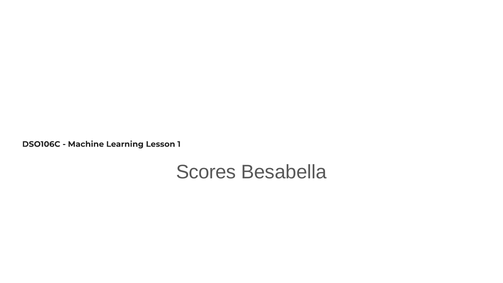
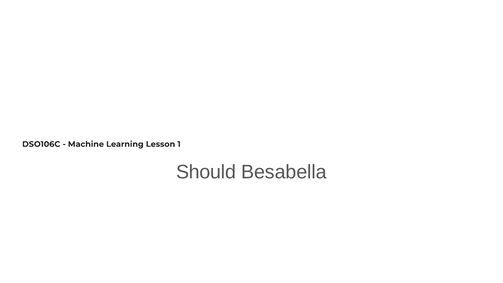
Scores: Scores -> Should (206, 172)
